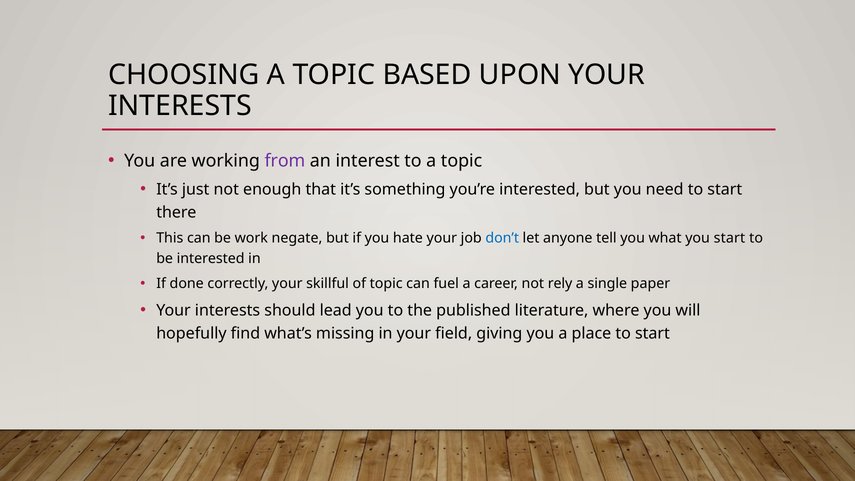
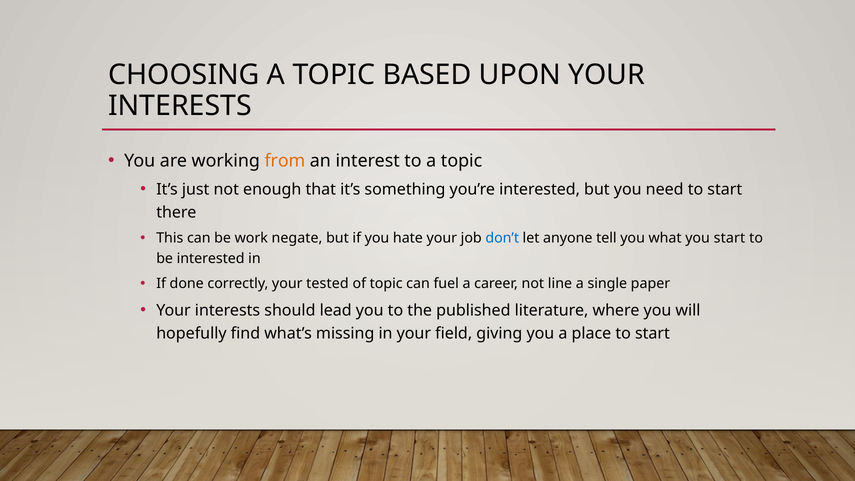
from colour: purple -> orange (285, 161)
skillful: skillful -> tested (327, 284)
rely: rely -> line (560, 284)
